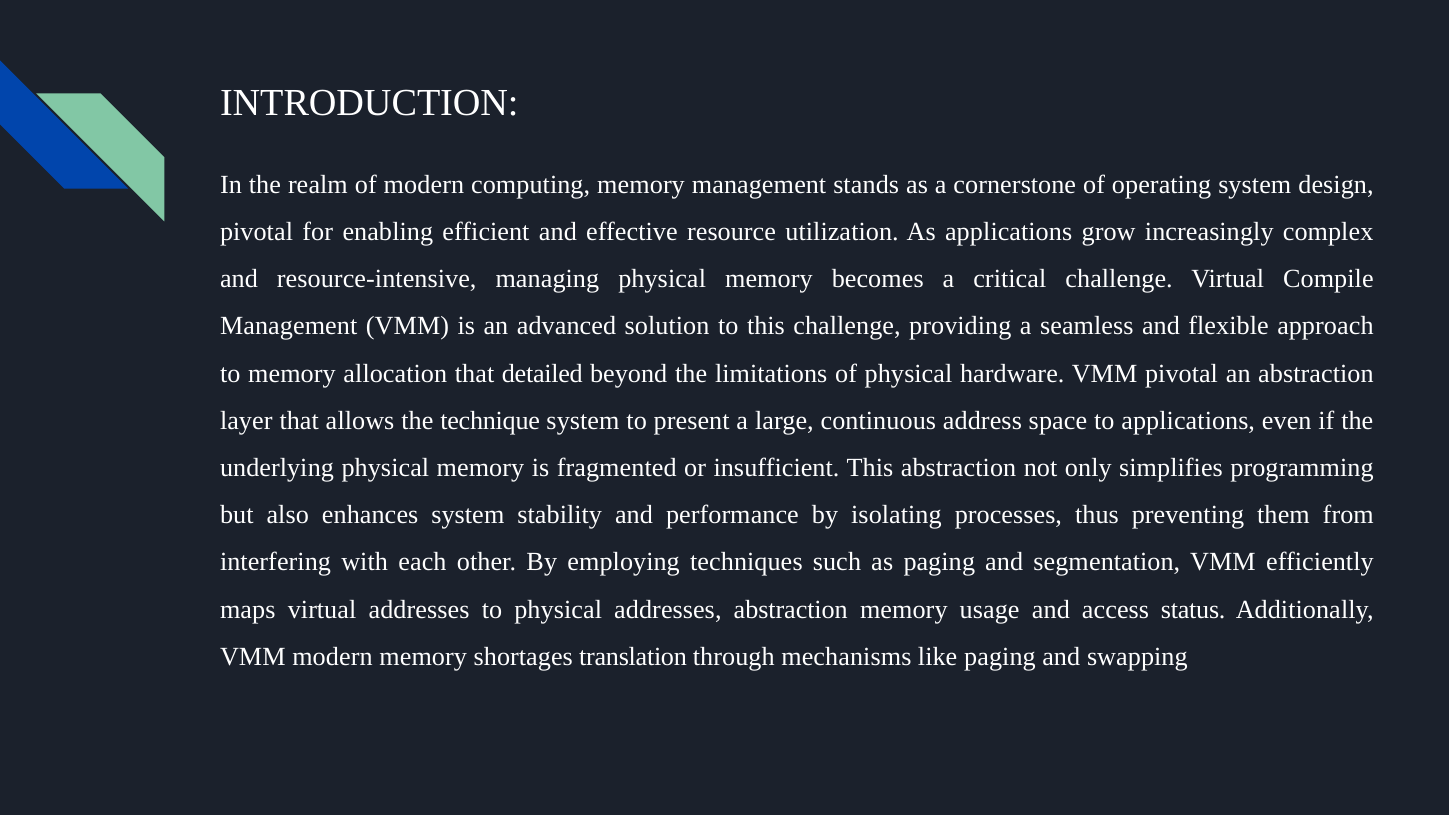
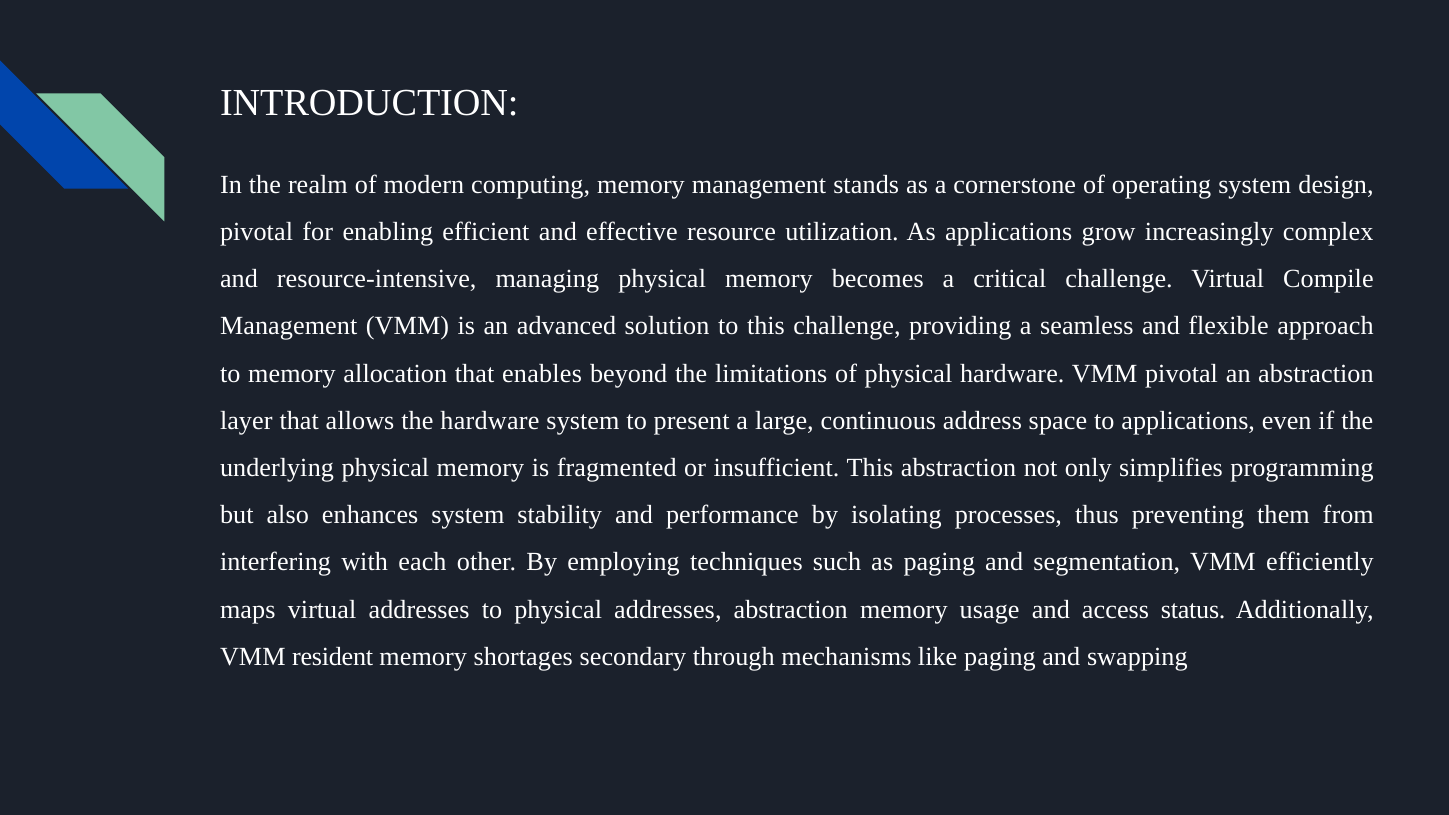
detailed: detailed -> enables (542, 373)
the technique: technique -> hardware (490, 421)
VMM modern: modern -> resident (333, 657)
translation: translation -> secondary (633, 657)
